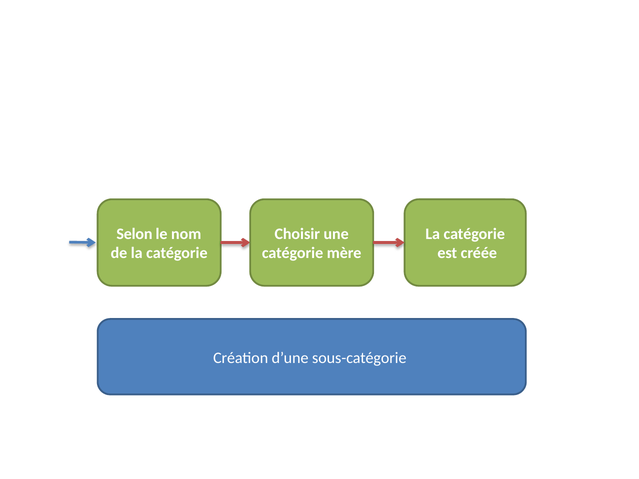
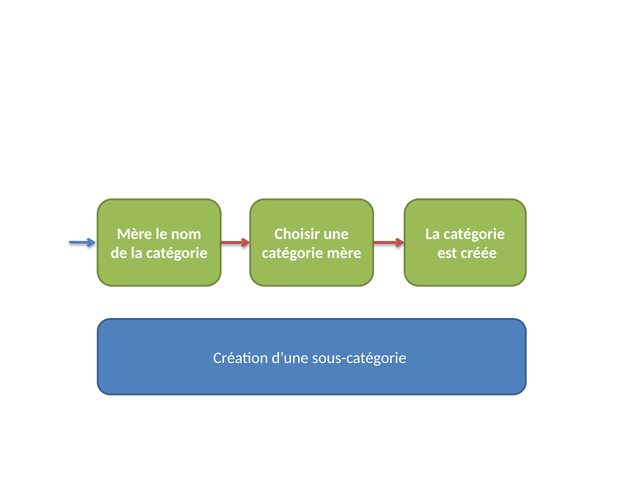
Selon: Selon -> Mère (134, 234)
